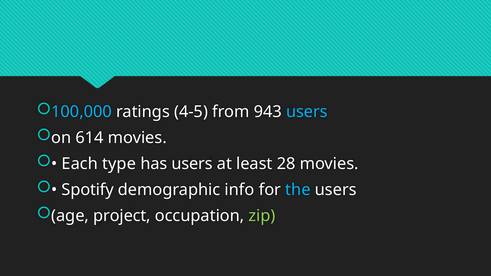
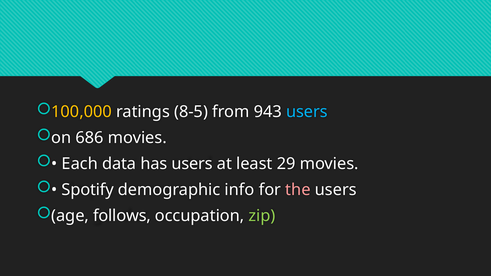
100,000 colour: light blue -> yellow (82, 112)
4-5: 4-5 -> 8-5 (191, 112)
614: 614 -> 686 (90, 138)
type: type -> data (119, 164)
28: 28 -> 29 (286, 164)
the colour: light blue -> pink (298, 190)
project: project -> follows (122, 216)
